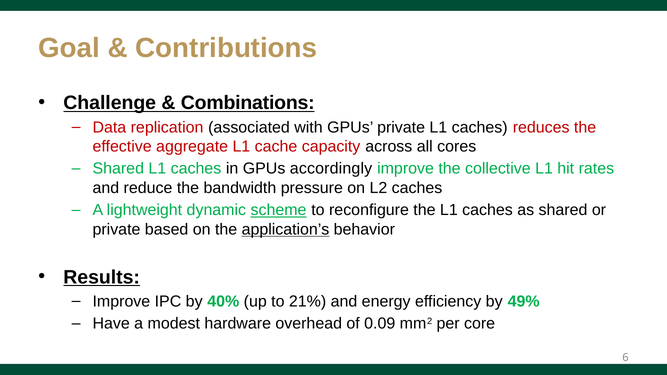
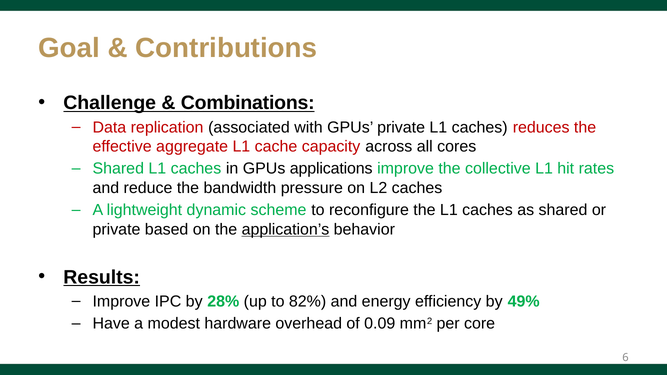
accordingly: accordingly -> applications (331, 169)
scheme underline: present -> none (278, 210)
40%: 40% -> 28% (223, 301)
21%: 21% -> 82% (308, 301)
